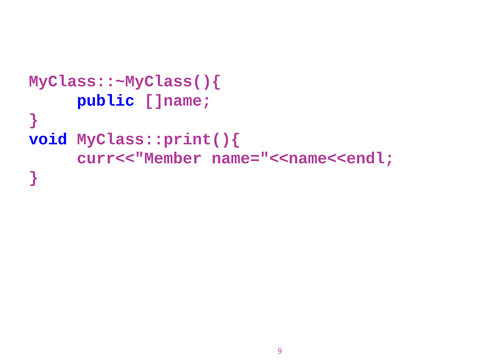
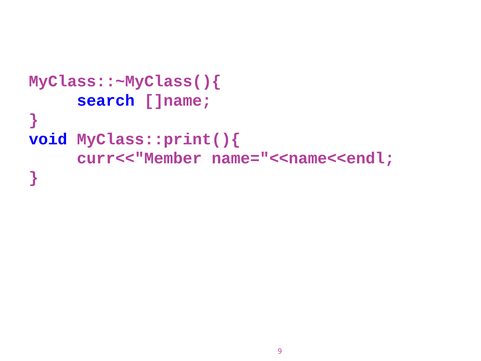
public: public -> search (106, 101)
